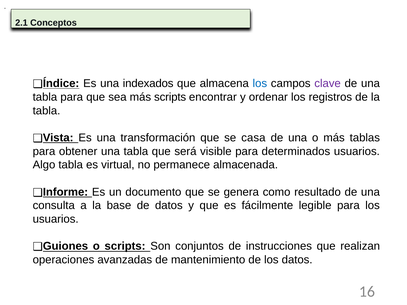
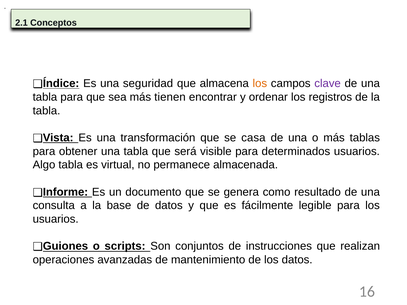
indexados: indexados -> seguridad (148, 84)
los colour: blue -> orange (260, 84)
más scripts: scripts -> tienen (170, 97)
